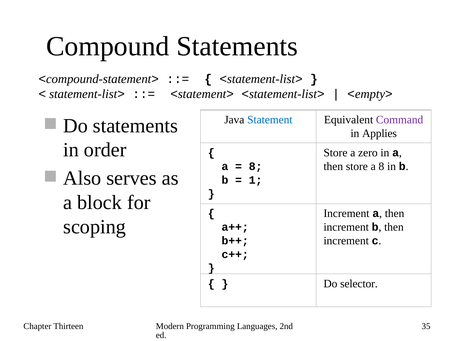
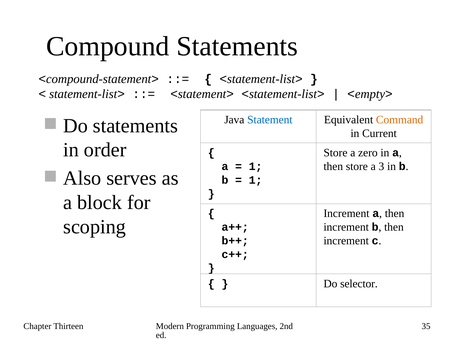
Command colour: purple -> orange (400, 120)
Applies: Applies -> Current (379, 133)
a 8: 8 -> 3 (381, 166)
8: 8 -> 1 (256, 166)
